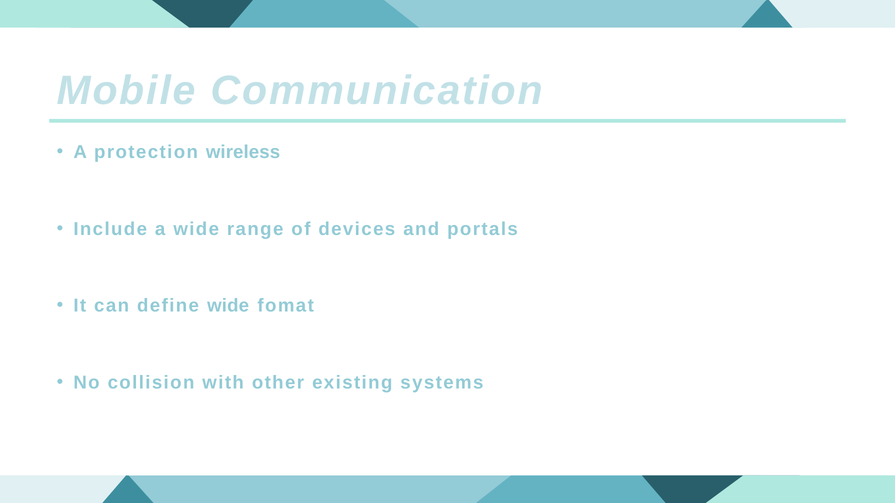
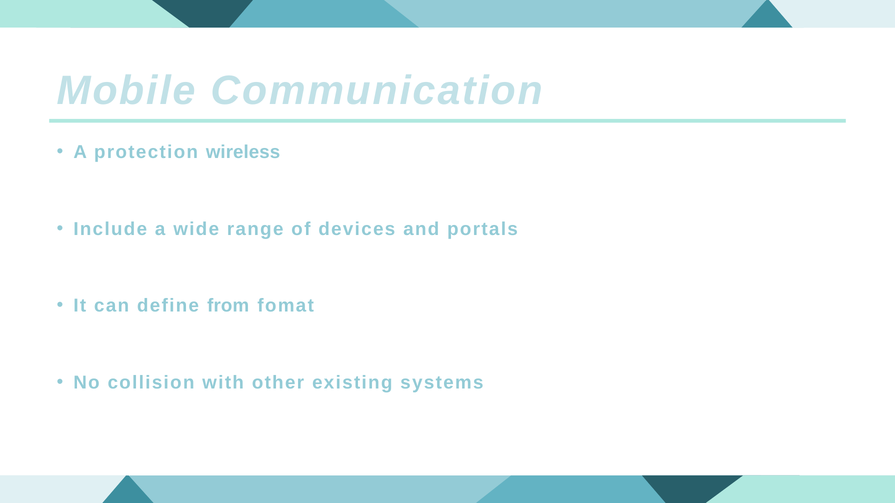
define wide: wide -> from (228, 306)
